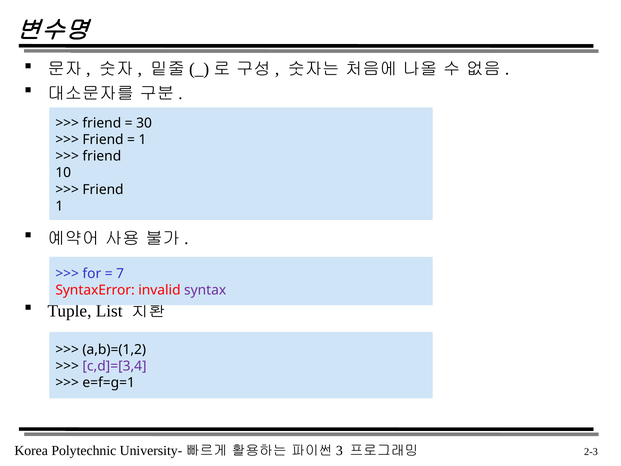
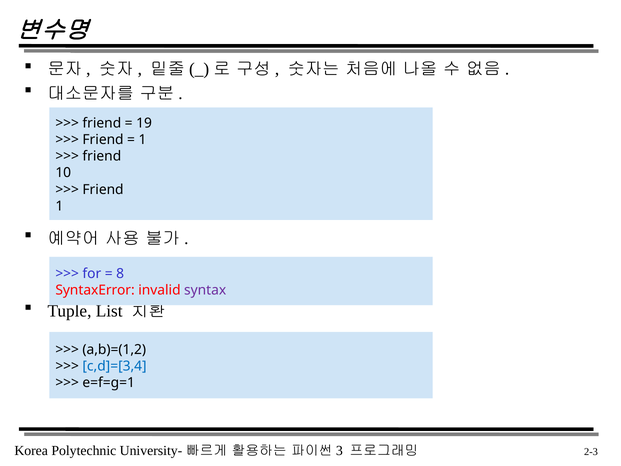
30: 30 -> 19 (144, 123)
7: 7 -> 8 (120, 274)
c,d]=[3,4 colour: purple -> blue (115, 366)
